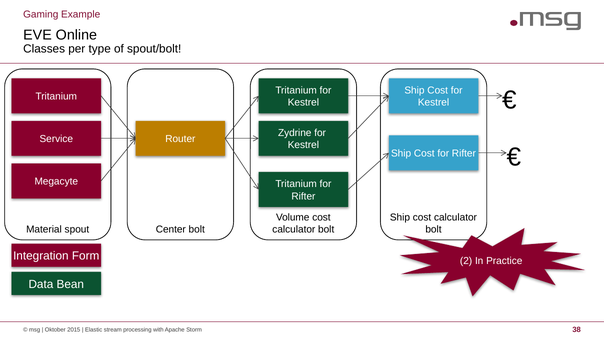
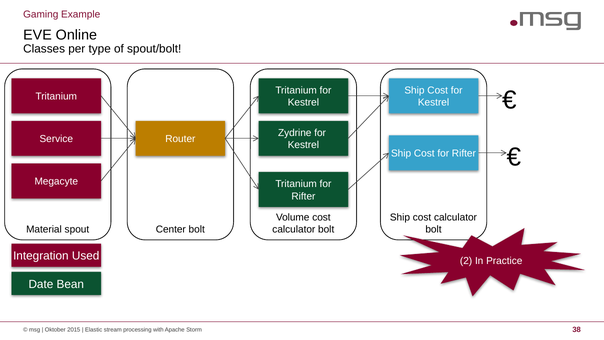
Form: Form -> Used (86, 256)
Data: Data -> Date (41, 284)
